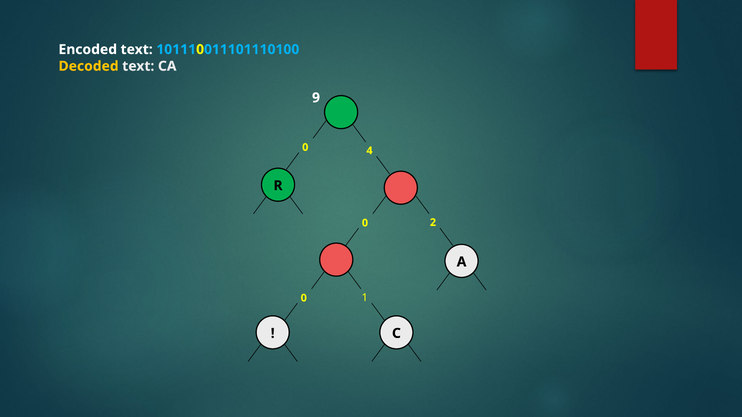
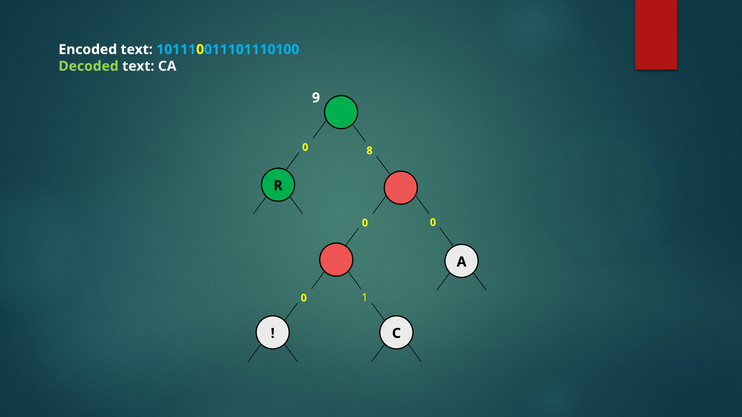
Decoded colour: yellow -> light green (89, 66)
4: 4 -> 8 (369, 151)
2: 2 -> 0 (433, 223)
